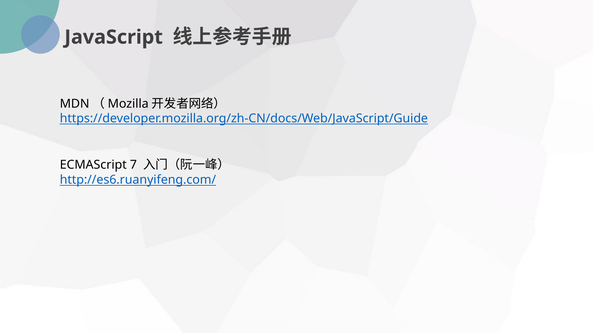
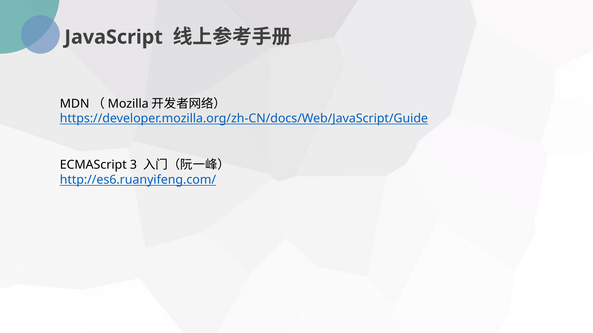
7: 7 -> 3 (133, 165)
